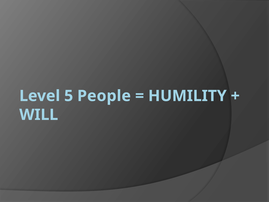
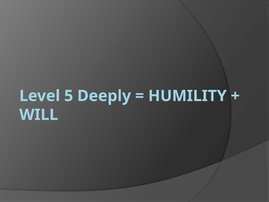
People: People -> Deeply (104, 96)
